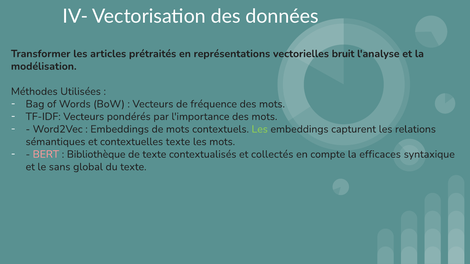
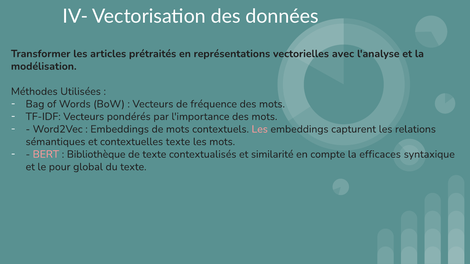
bruit: bruit -> avec (343, 54)
Les colour: light green -> pink (260, 129)
collectés: collectés -> similarité (272, 154)
sans: sans -> pour (60, 167)
